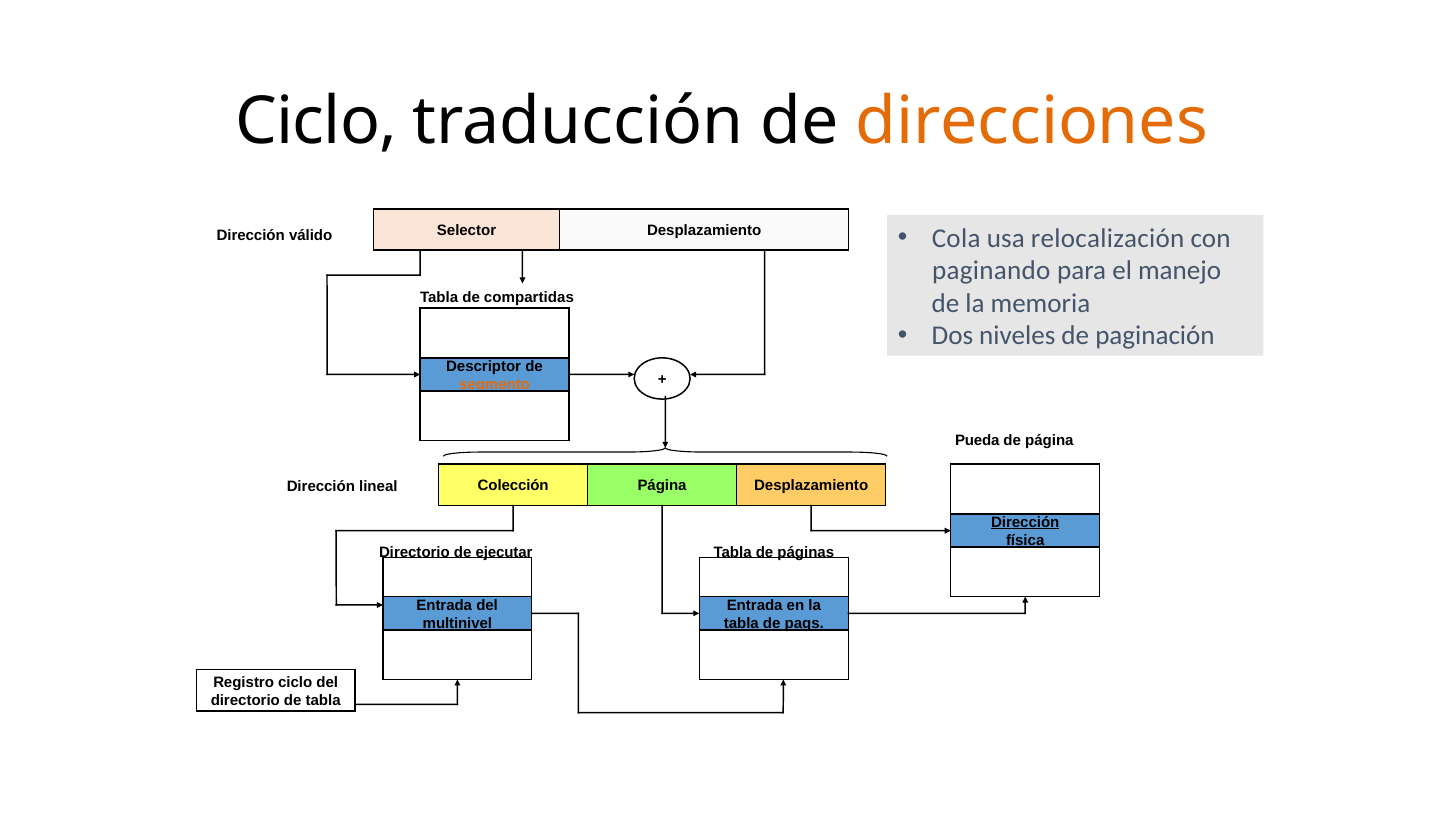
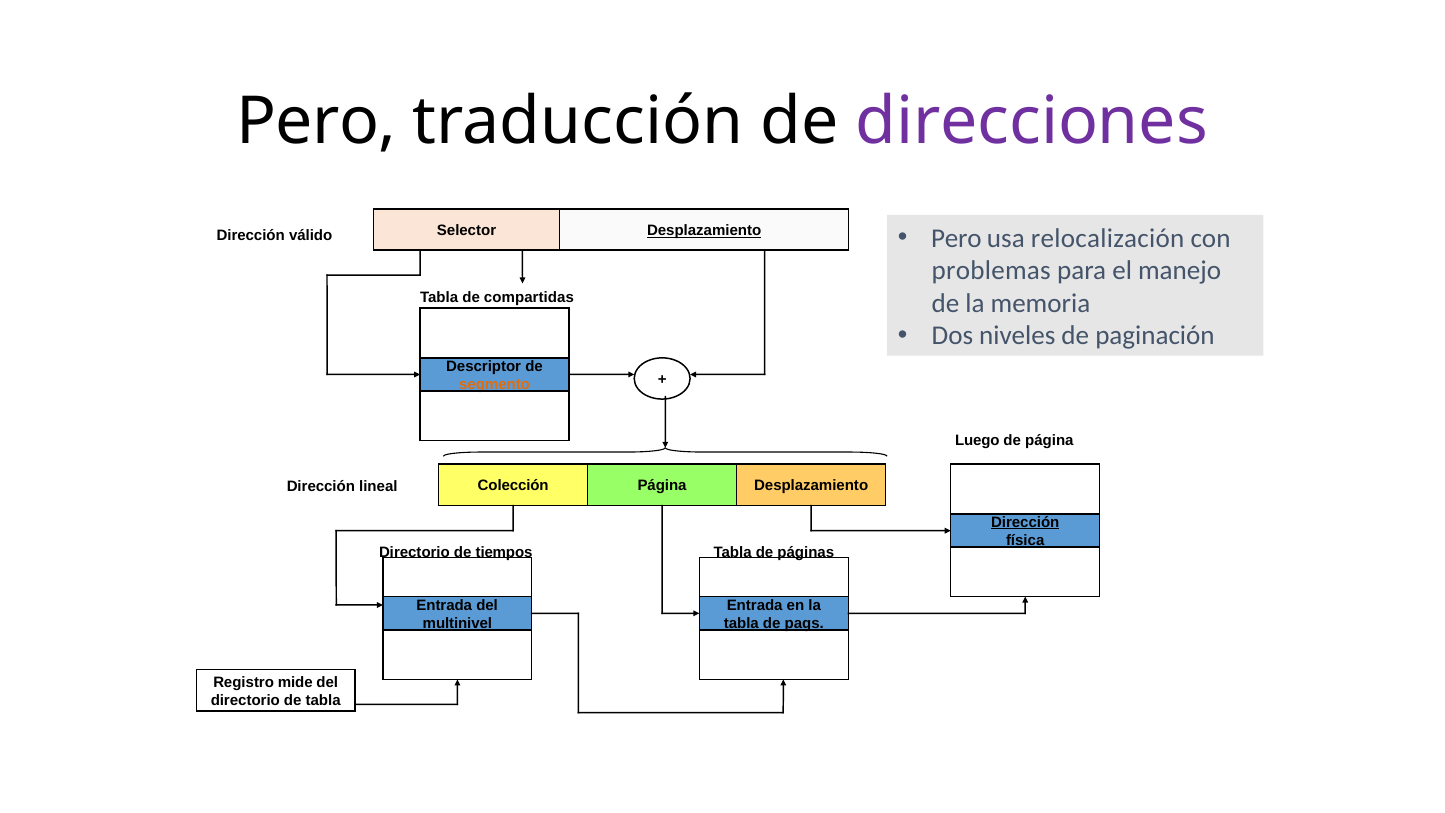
Ciclo: Ciclo -> Pero (316, 121)
direcciones colour: orange -> purple (1032, 121)
Desplazamiento underline: none -> present (704, 231)
Cola: Cola -> Pero (956, 238)
paginando: paginando -> problemas (991, 271)
Pueda: Pueda -> Luego (977, 440)
ejecutar: ejecutar -> tiempos (504, 552)
Registro ciclo: ciclo -> mide (295, 682)
